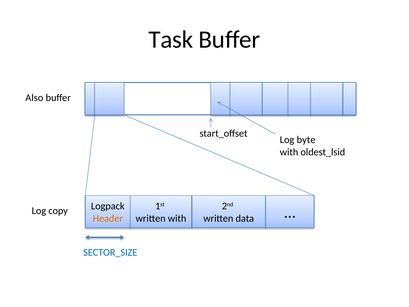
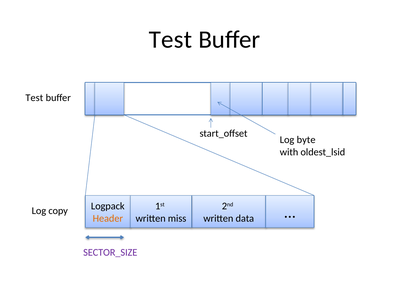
Task: Task -> Test (171, 40)
Also: Also -> Test (34, 98)
written with: with -> miss (177, 218)
SECTOR_SIZE colour: blue -> purple (110, 252)
